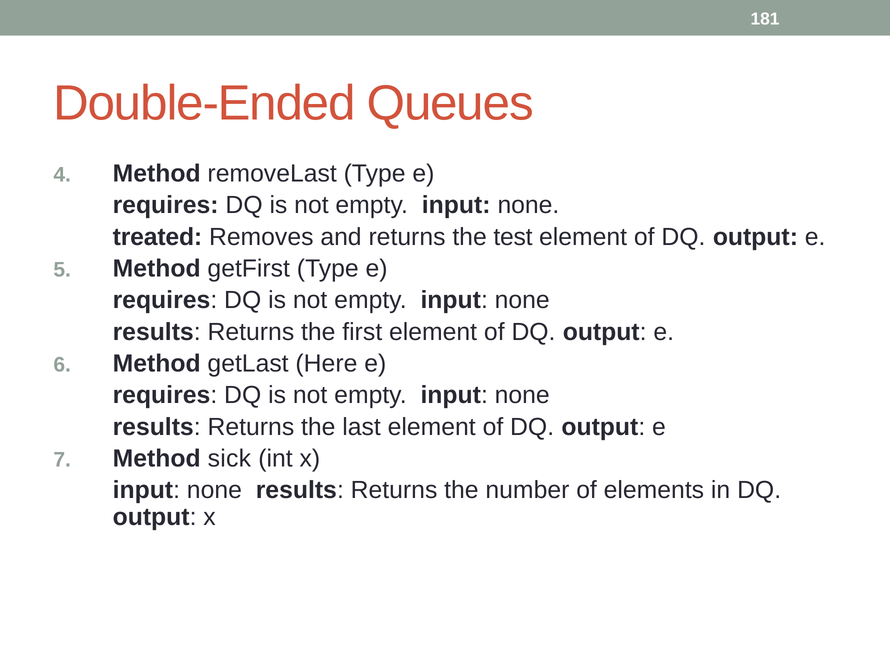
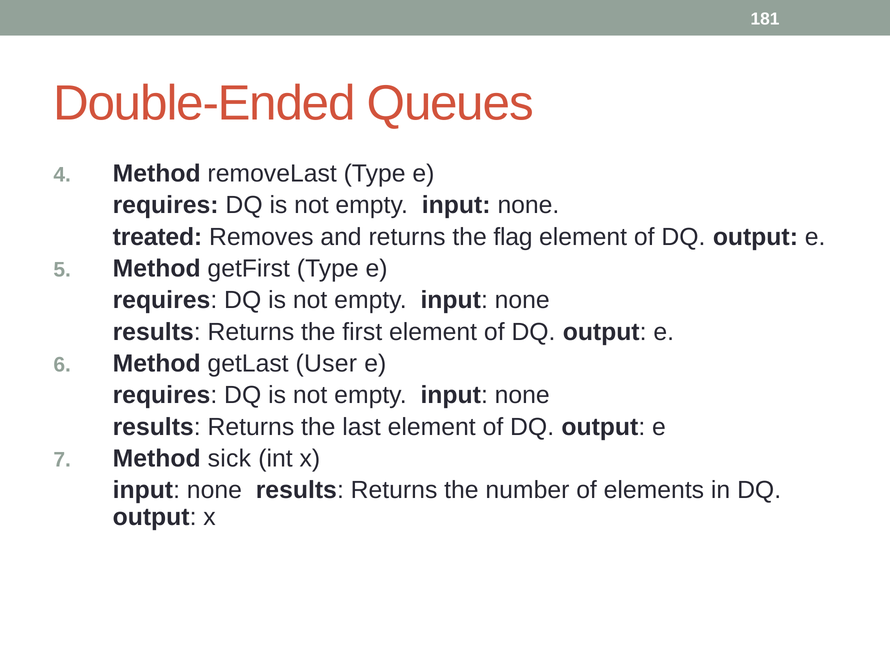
test: test -> flag (513, 237)
Here: Here -> User (326, 363)
